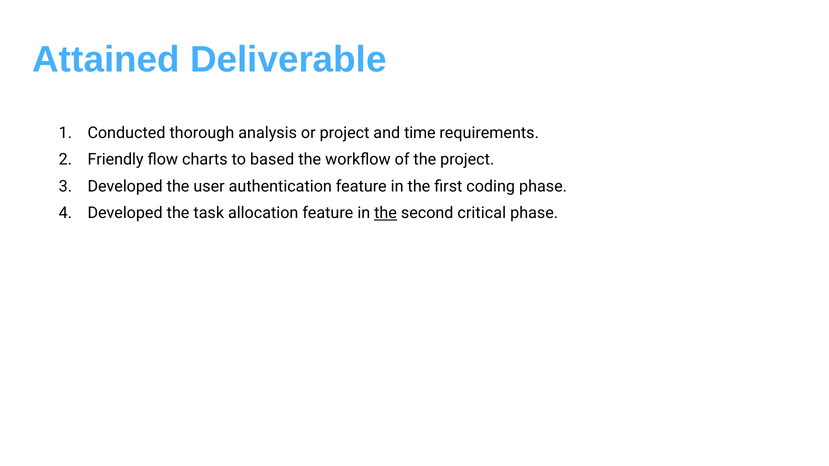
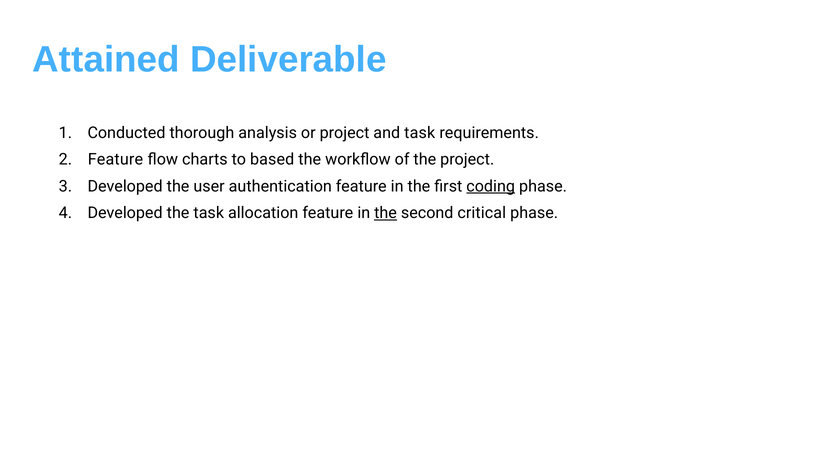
and time: time -> task (420, 133)
Friendly: Friendly -> Feature (115, 160)
coding underline: none -> present (491, 186)
